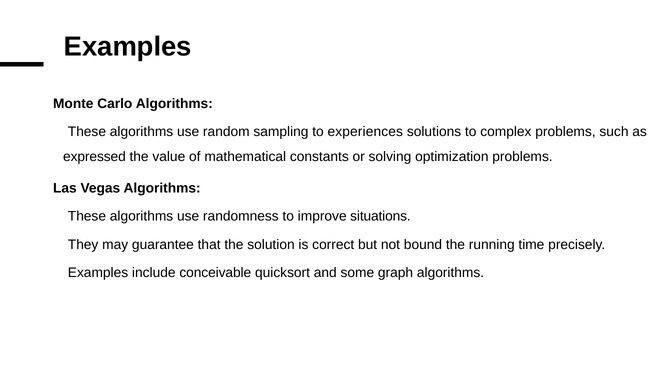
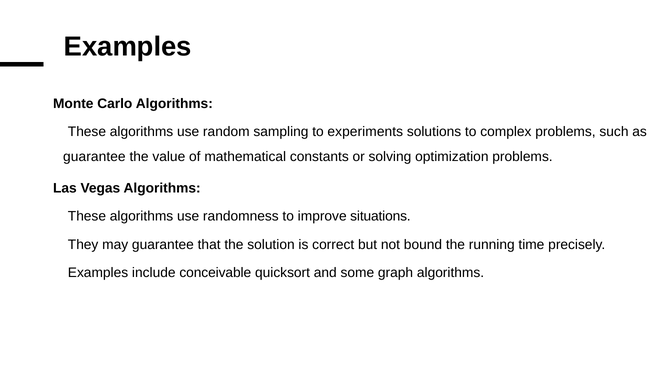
experiences: experiences -> experiments (365, 132)
expressed: expressed -> guarantee (94, 156)
